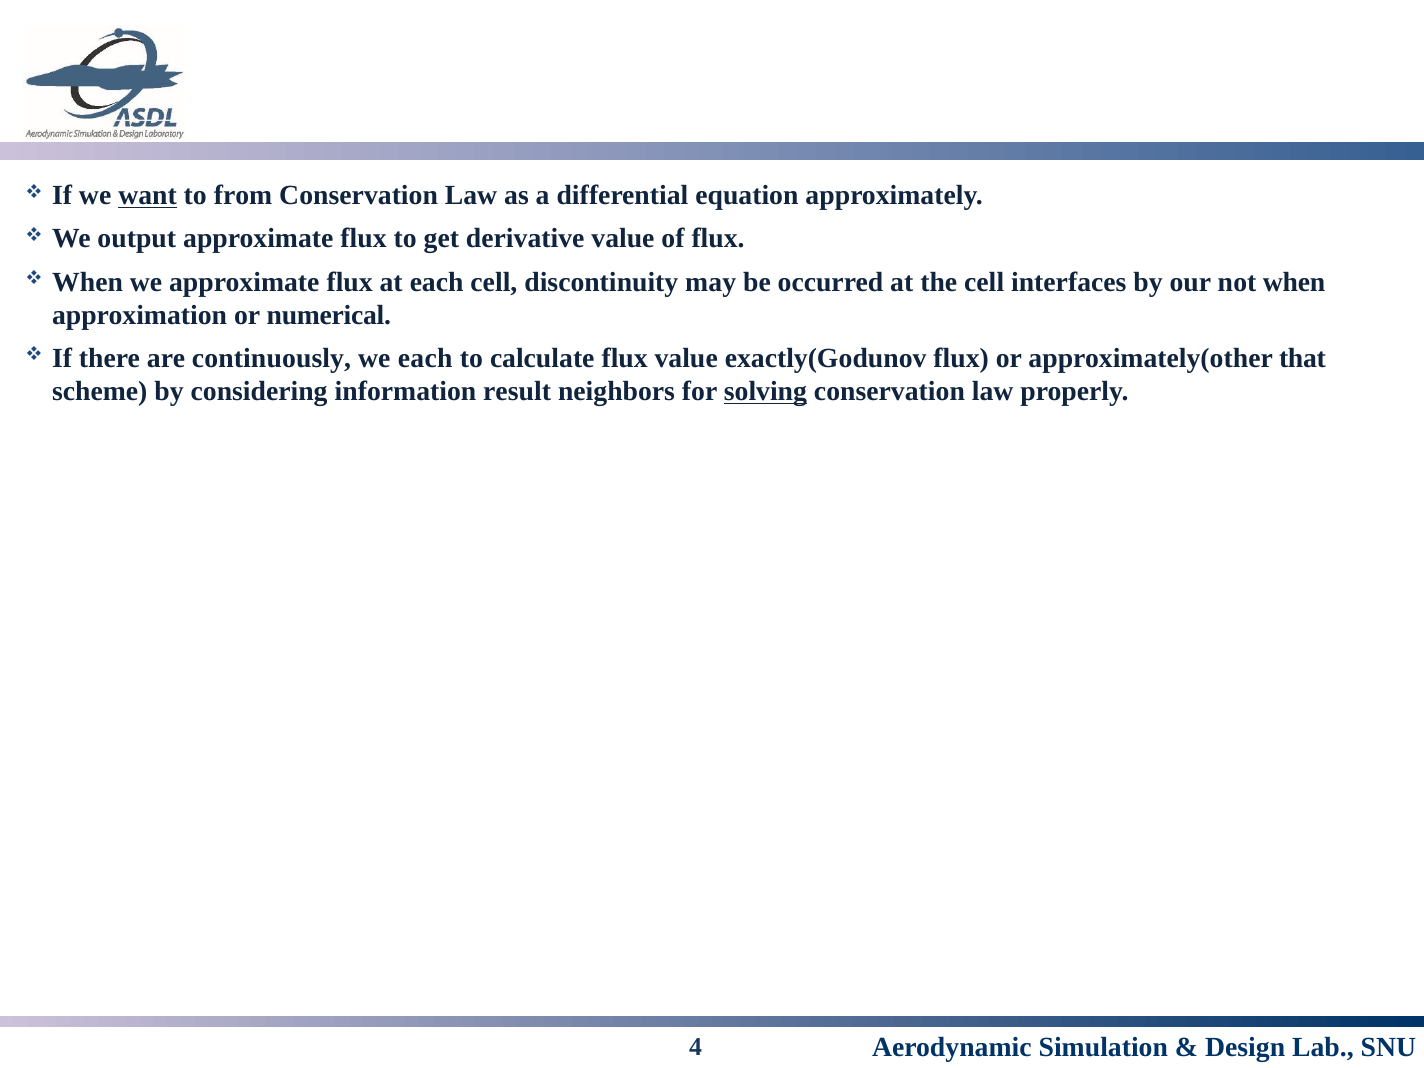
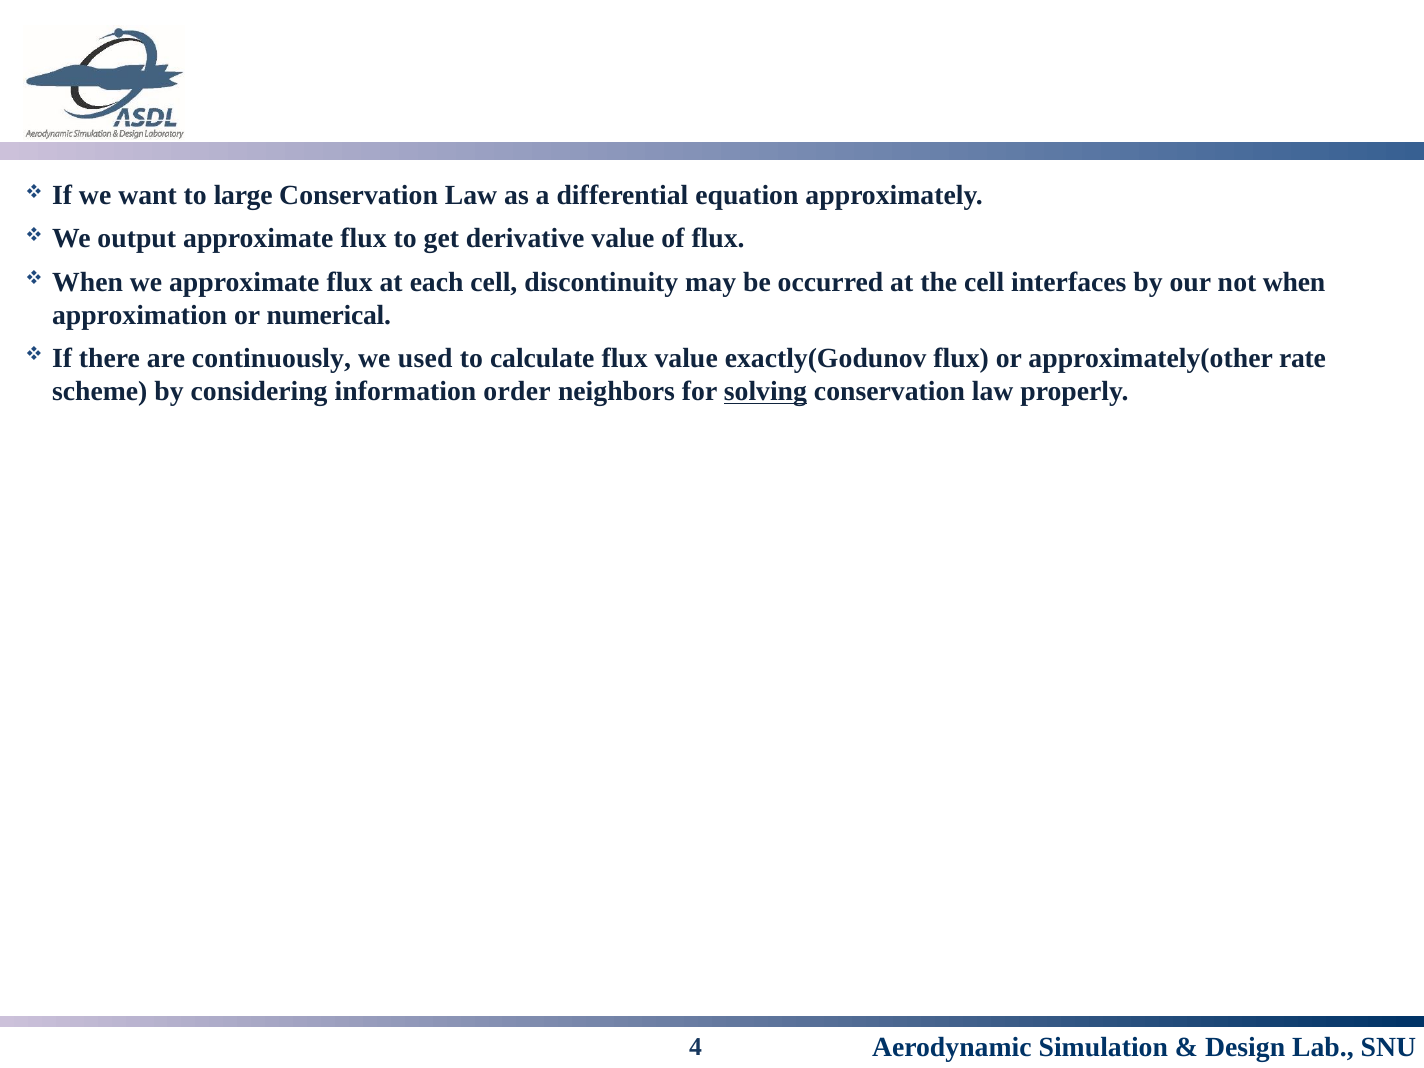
want underline: present -> none (148, 196)
from: from -> large (243, 196)
we each: each -> used (425, 358)
that: that -> rate (1302, 358)
result: result -> order (517, 391)
